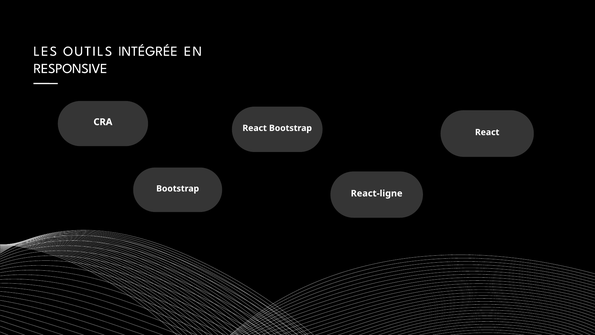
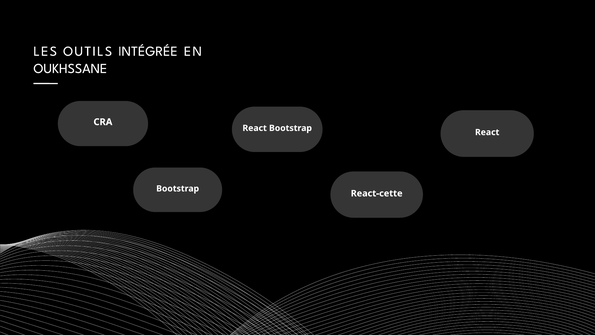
RESPONSIVE: RESPONSIVE -> OUKHSSANE (70, 68)
React-ligne: React-ligne -> React-cette (377, 193)
